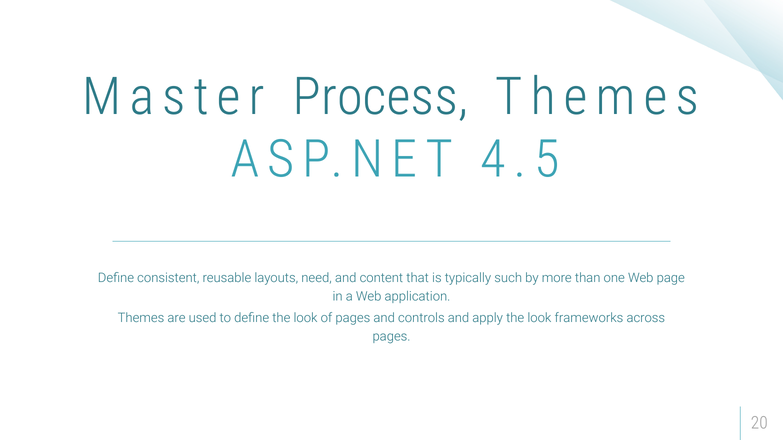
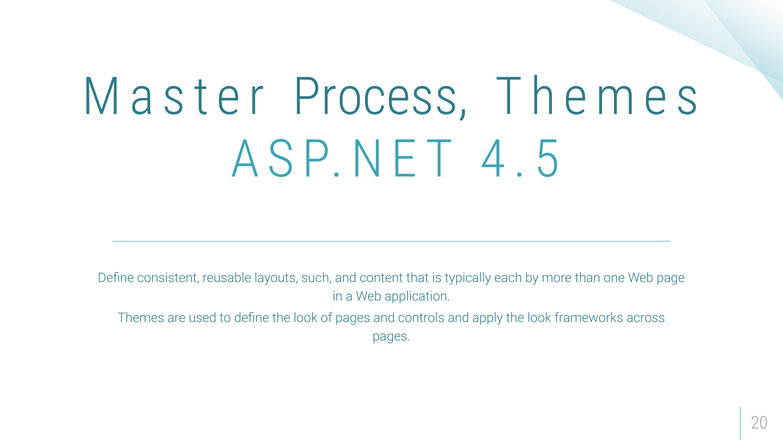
need: need -> such (317, 278)
such: such -> each (508, 278)
